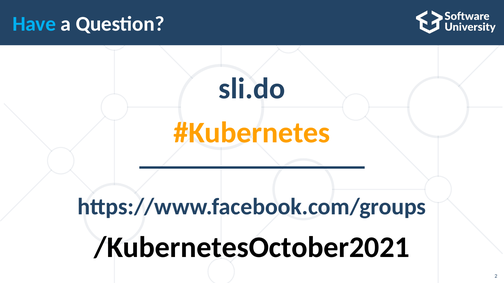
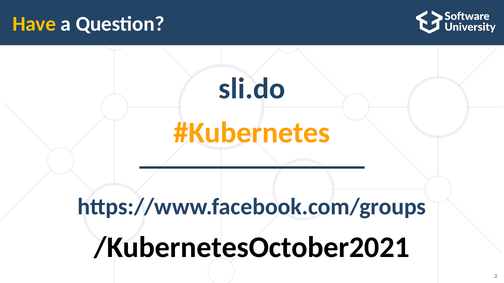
Have colour: light blue -> yellow (34, 24)
